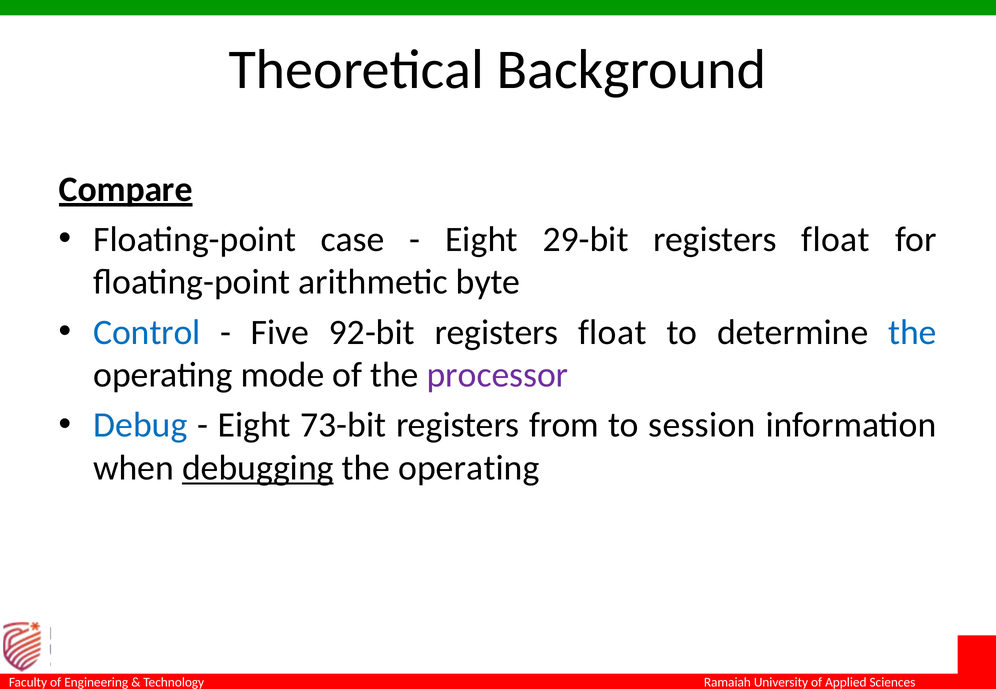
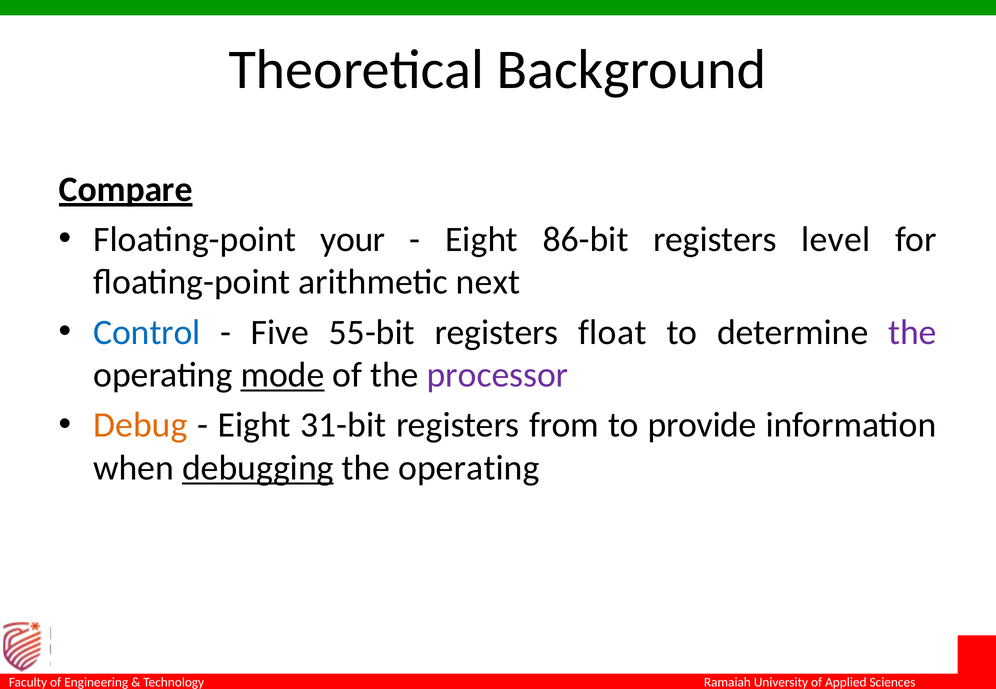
case: case -> your (353, 239)
29-bit: 29-bit -> 86-bit (586, 239)
float: float -> level (836, 239)
byte: byte -> next (488, 282)
92-bit: 92-bit -> 55-bit (372, 332)
the colour: blue -> purple (912, 332)
mode underline: none -> present (282, 375)
Debug colour: blue -> orange (140, 426)
73-bit: 73-bit -> 31-bit (343, 426)
session: session -> provide (702, 426)
